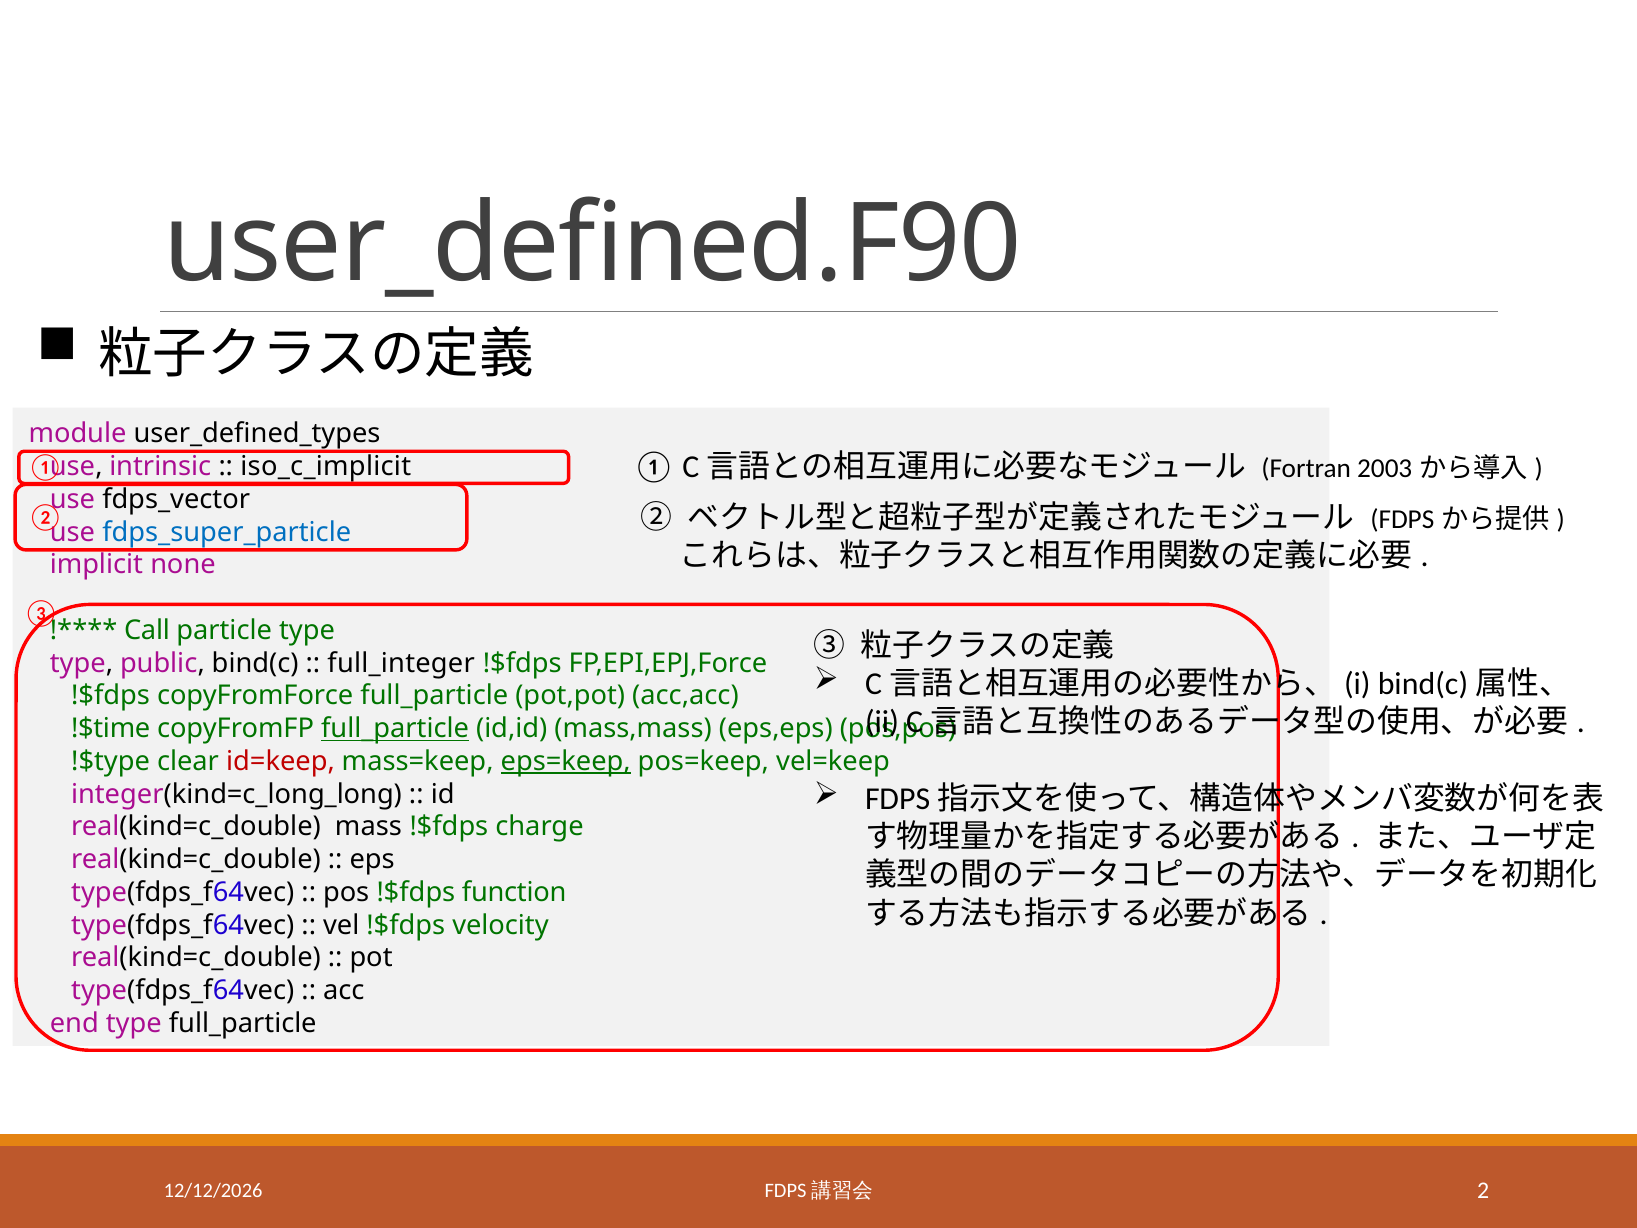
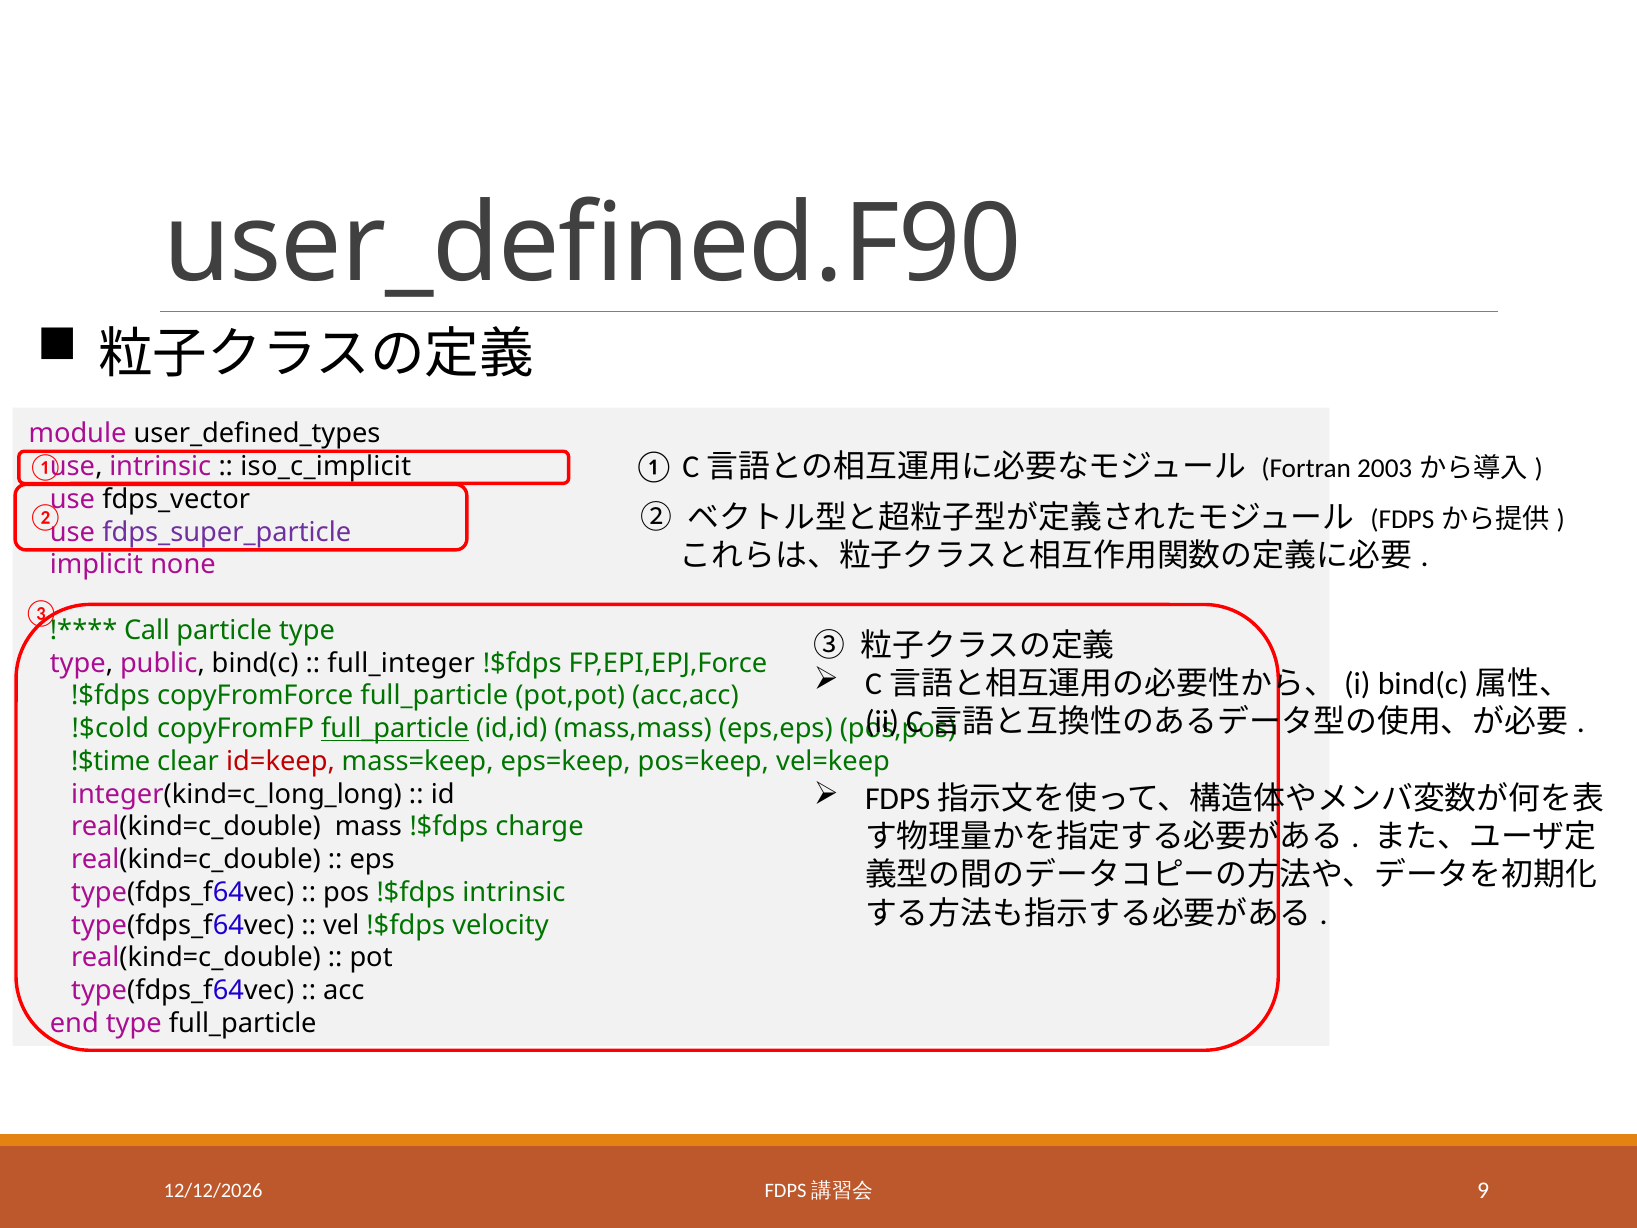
fdps_super_particle colour: blue -> purple (227, 532)
!$time: !$time -> !$cold (110, 729)
!$type: !$type -> !$time (111, 761)
eps=keep underline: present -> none (566, 761)
!$fdps function: function -> intrinsic (514, 892)
2: 2 -> 9 (1483, 1191)
